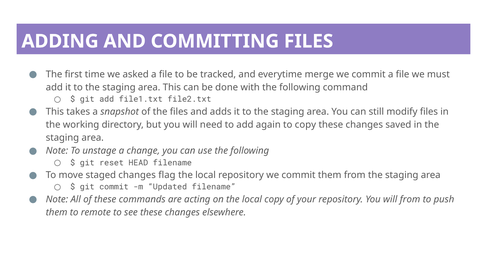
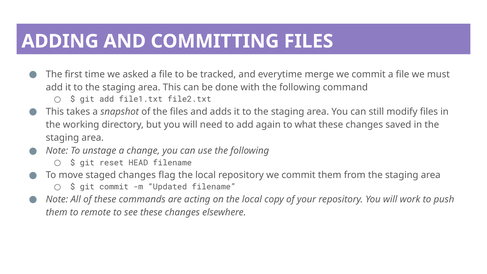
to copy: copy -> what (306, 125)
will from: from -> work (410, 199)
